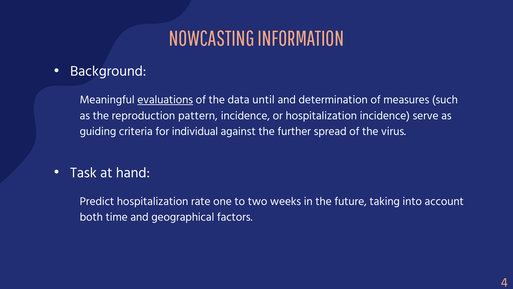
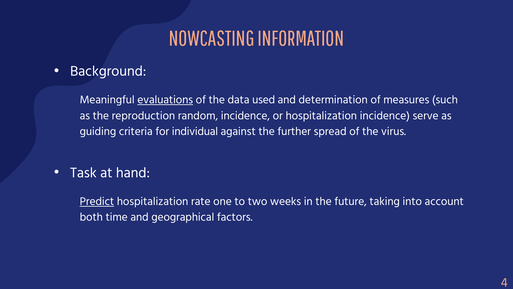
until: until -> used (264, 100)
pattern: pattern -> random (198, 115)
Predict underline: none -> present (97, 201)
